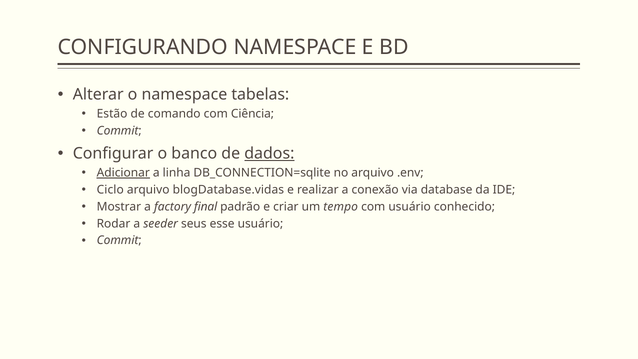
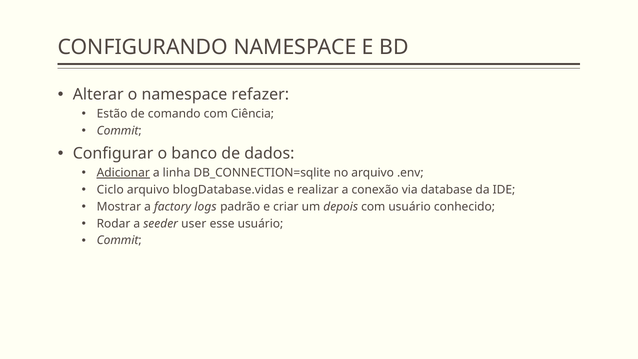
tabelas: tabelas -> refazer (260, 95)
dados underline: present -> none (269, 154)
final: final -> logs (205, 207)
tempo: tempo -> depois (341, 207)
seus: seus -> user (194, 224)
